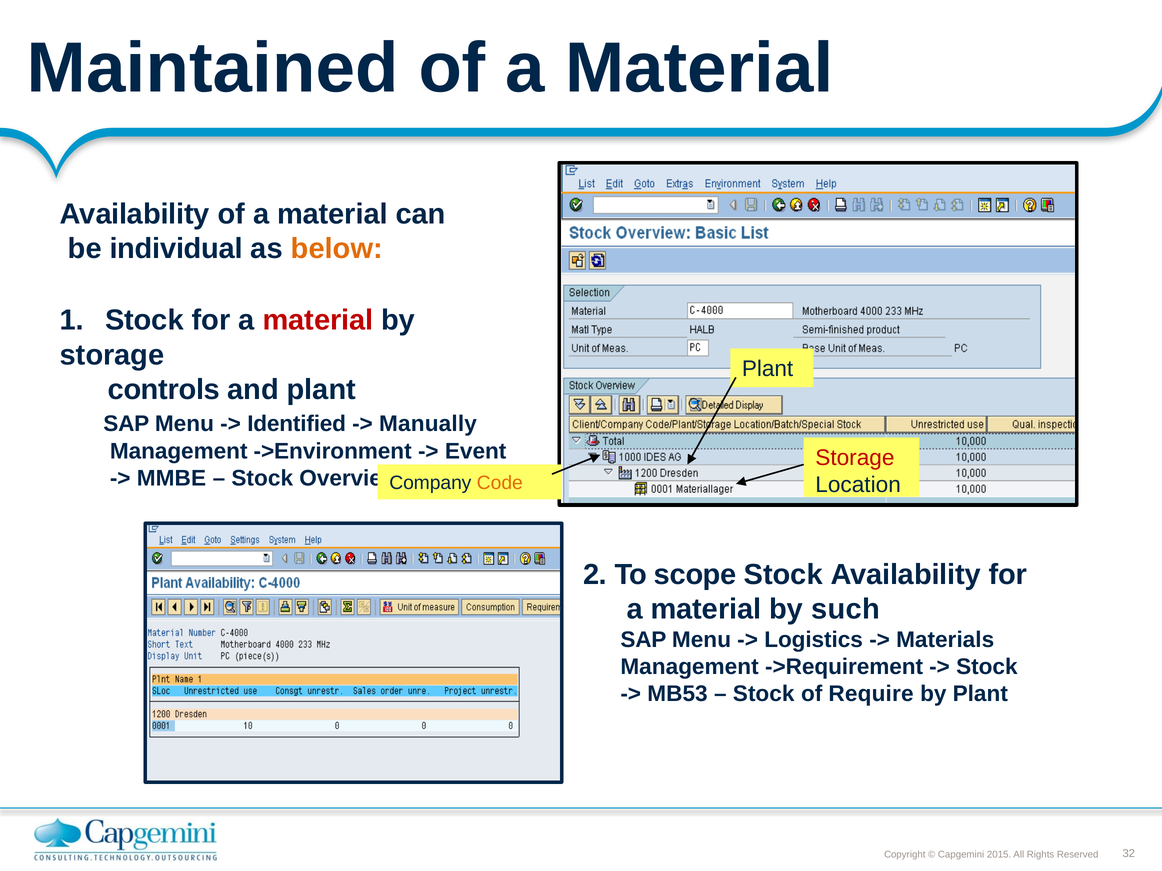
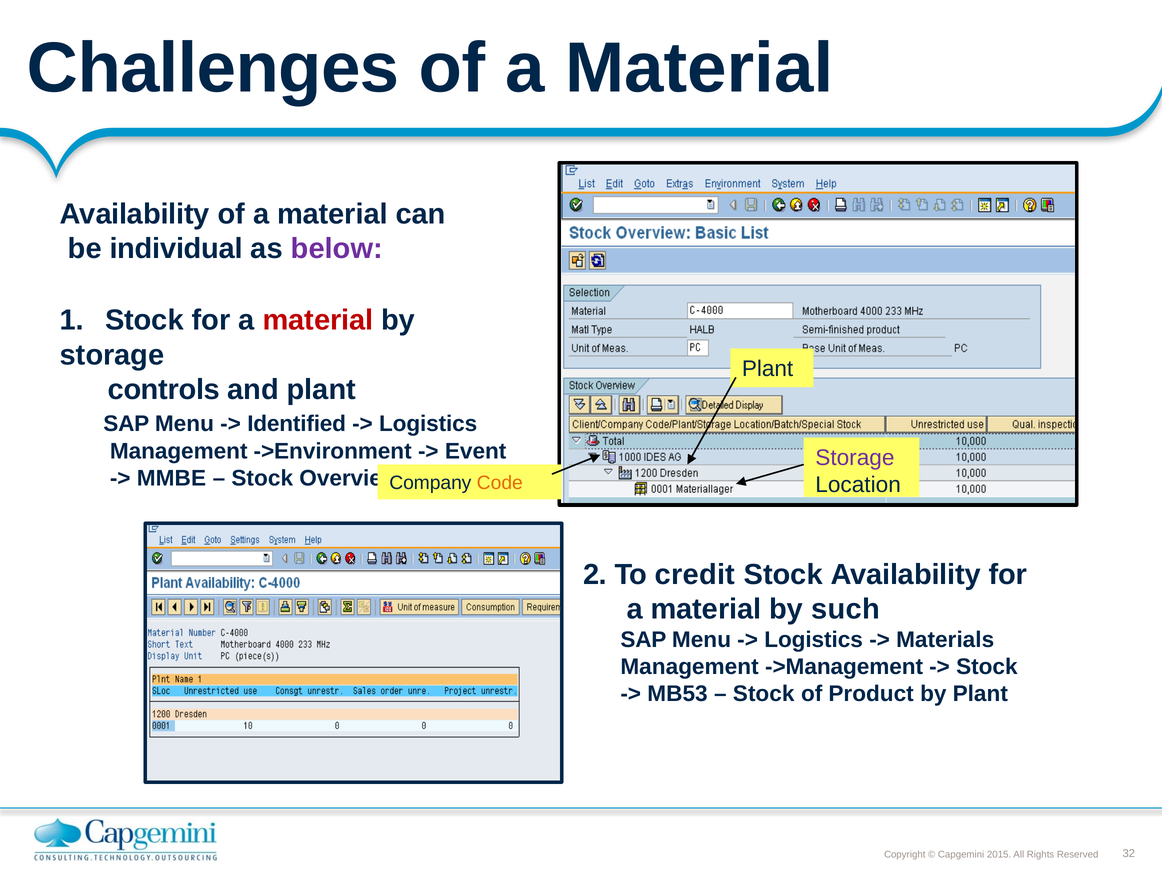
Maintained: Maintained -> Challenges (213, 69)
below colour: orange -> purple (337, 249)
Manually: Manually -> Logistics (428, 424)
Storage colour: red -> purple (855, 458)
scope: scope -> credit (695, 575)
->Requirement: ->Requirement -> ->Management (844, 667)
Require: Require -> Product (871, 694)
